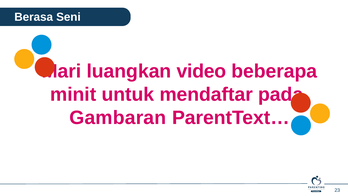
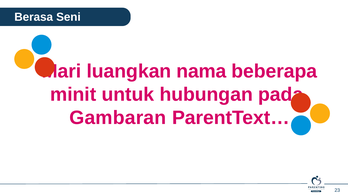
video: video -> nama (201, 71)
mendaftar: mendaftar -> hubungan (206, 94)
